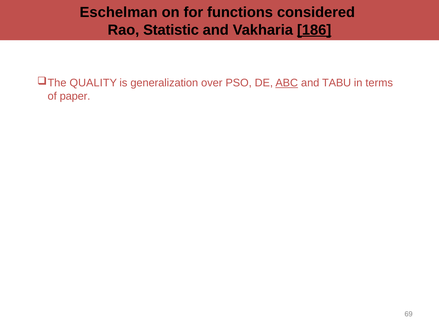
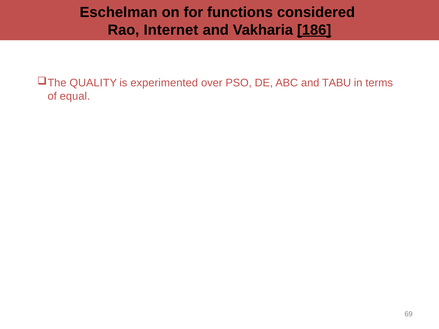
Statistic: Statistic -> Internet (171, 30)
generalization: generalization -> experimented (164, 83)
ABC underline: present -> none (287, 83)
paper: paper -> equal (75, 96)
